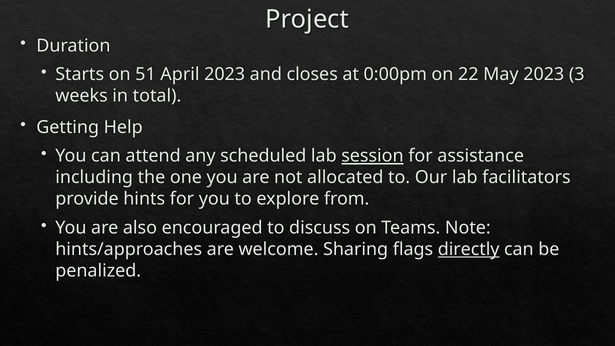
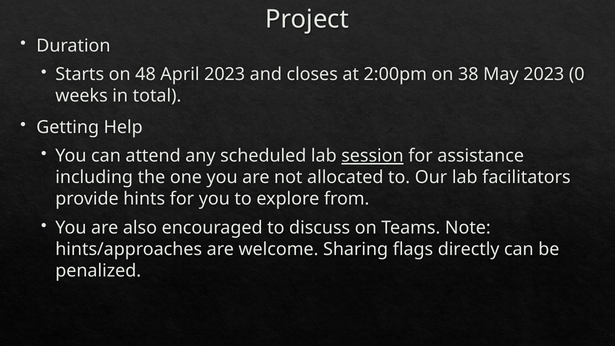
51: 51 -> 48 (146, 75)
0:00pm: 0:00pm -> 2:00pm (395, 75)
22: 22 -> 38 (468, 75)
3: 3 -> 0 (577, 75)
directly underline: present -> none (469, 249)
